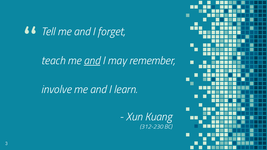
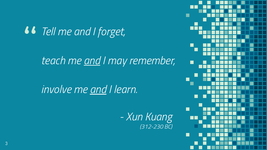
and underline: none -> present (98, 90)
